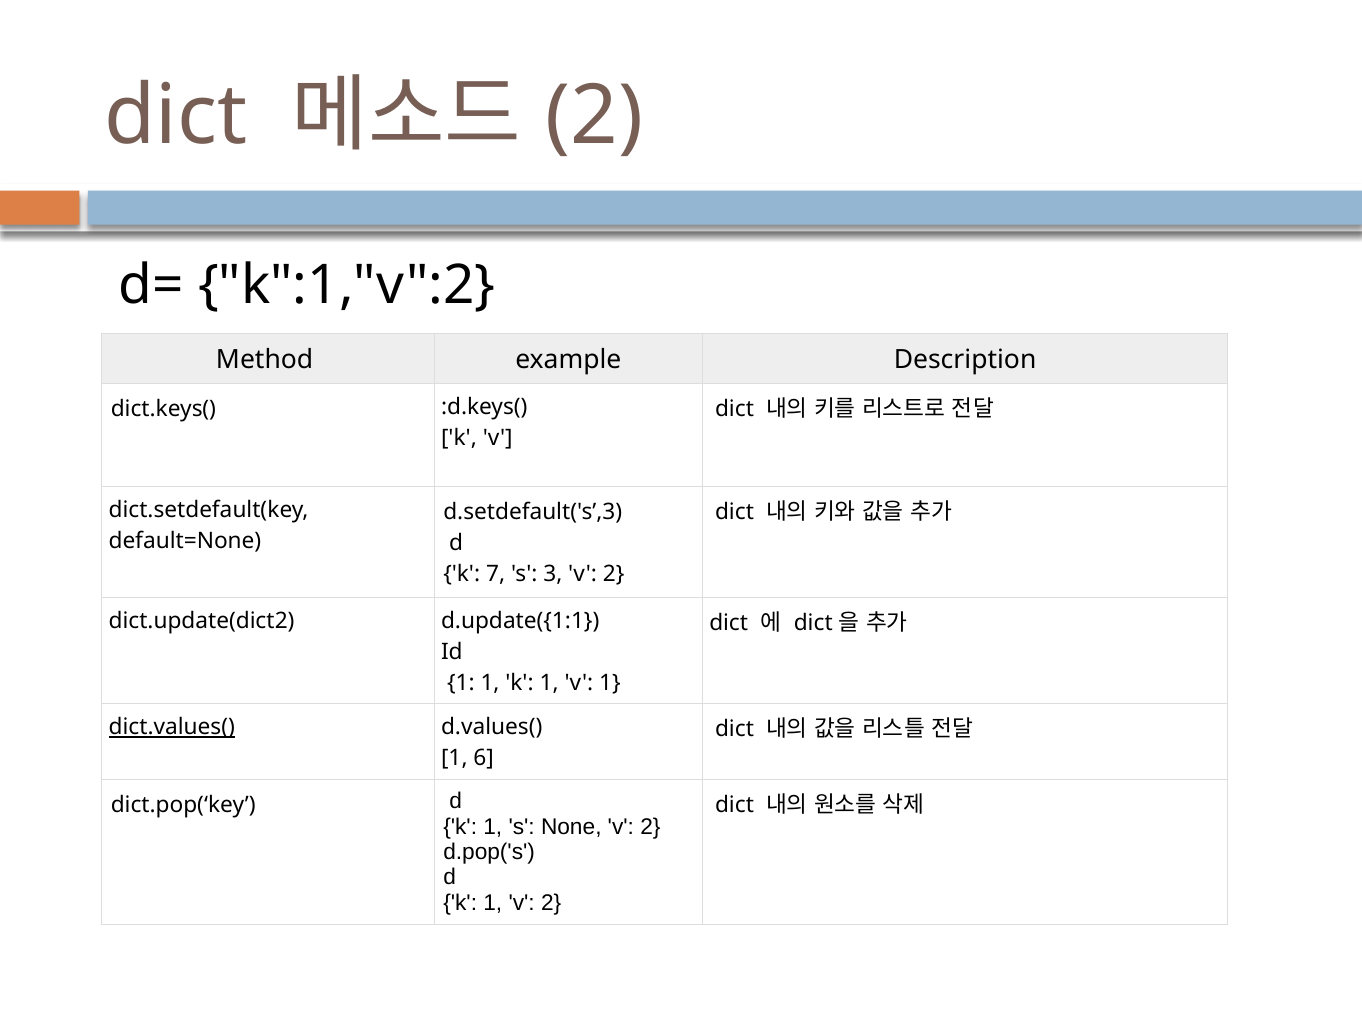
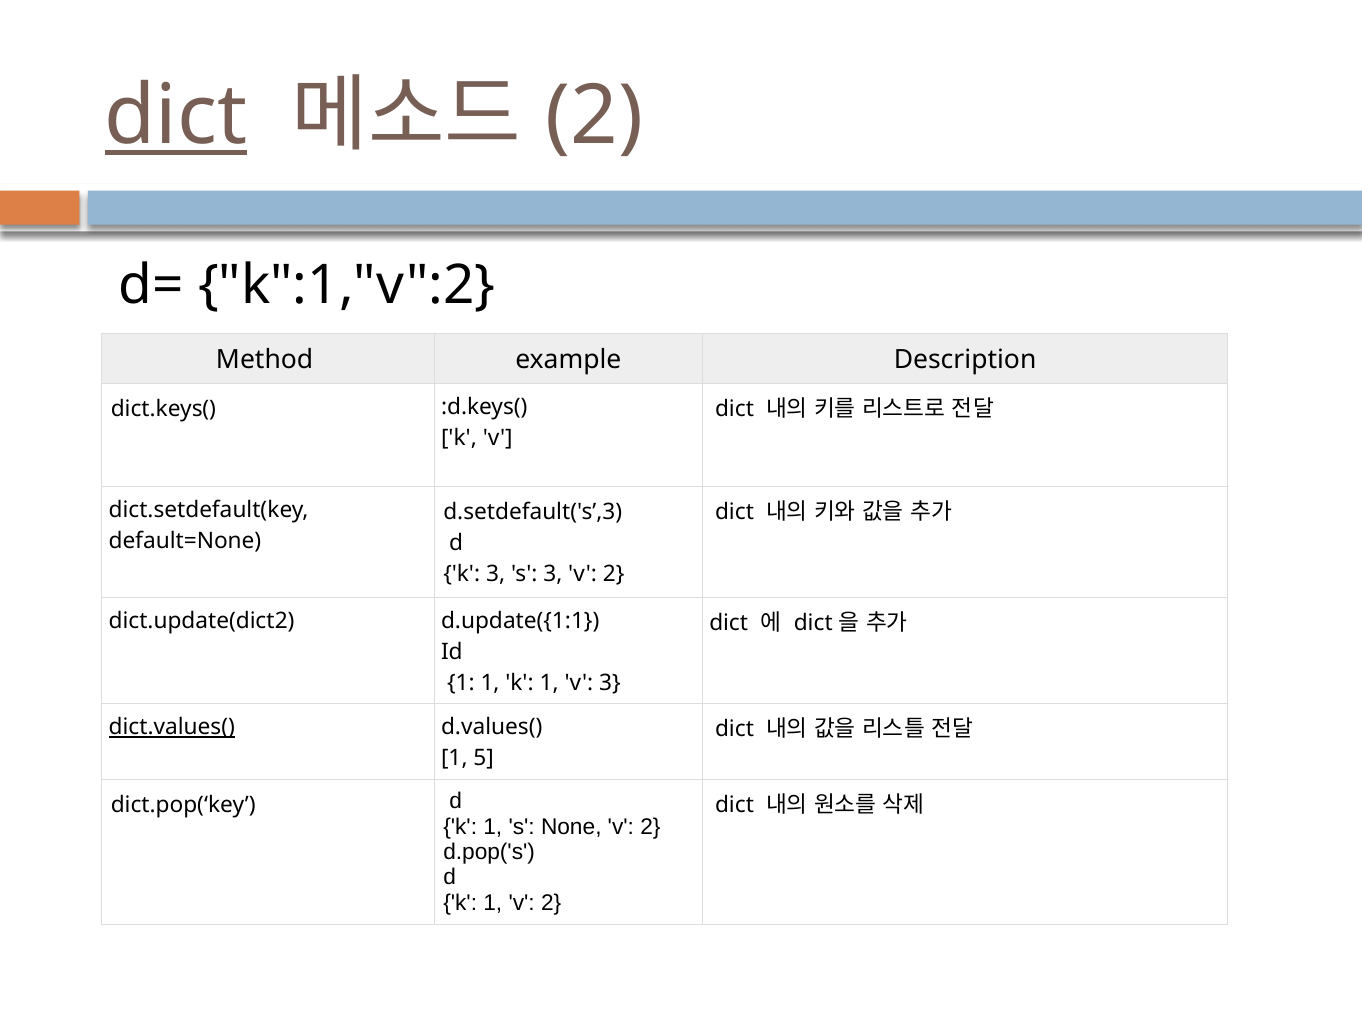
dict underline: none -> present (176, 116)
k 7: 7 -> 3 (496, 574)
v 1: 1 -> 3 (610, 683)
6: 6 -> 5 (484, 758)
